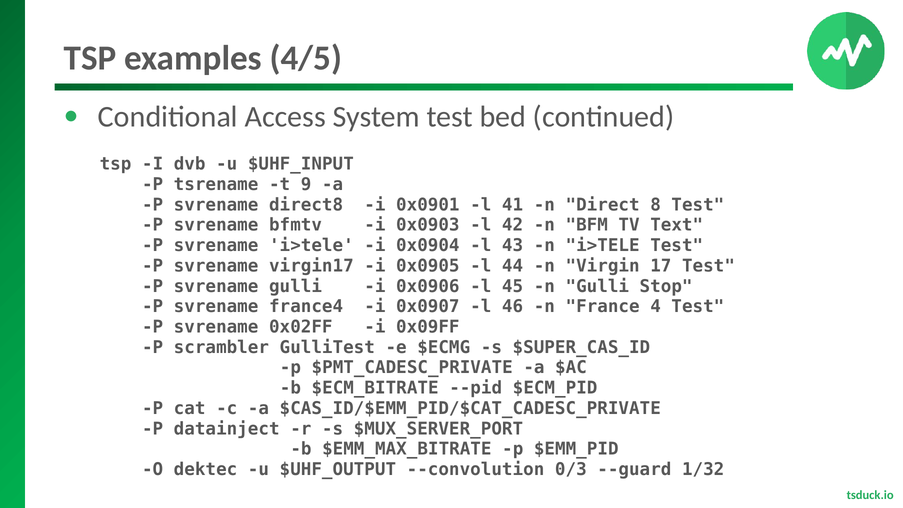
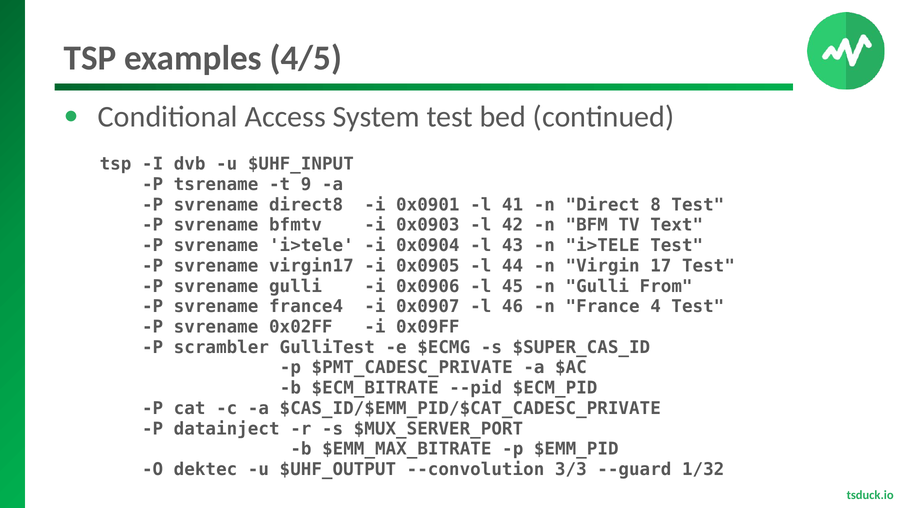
Stop: Stop -> From (666, 286)
0/3: 0/3 -> 3/3 (571, 470)
